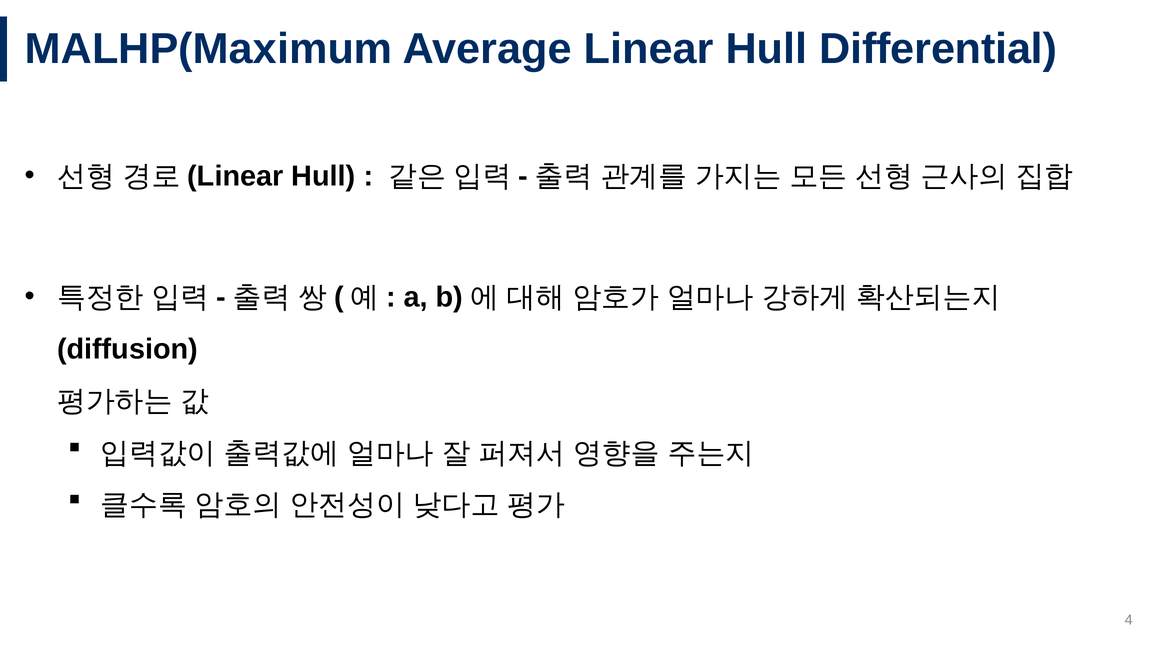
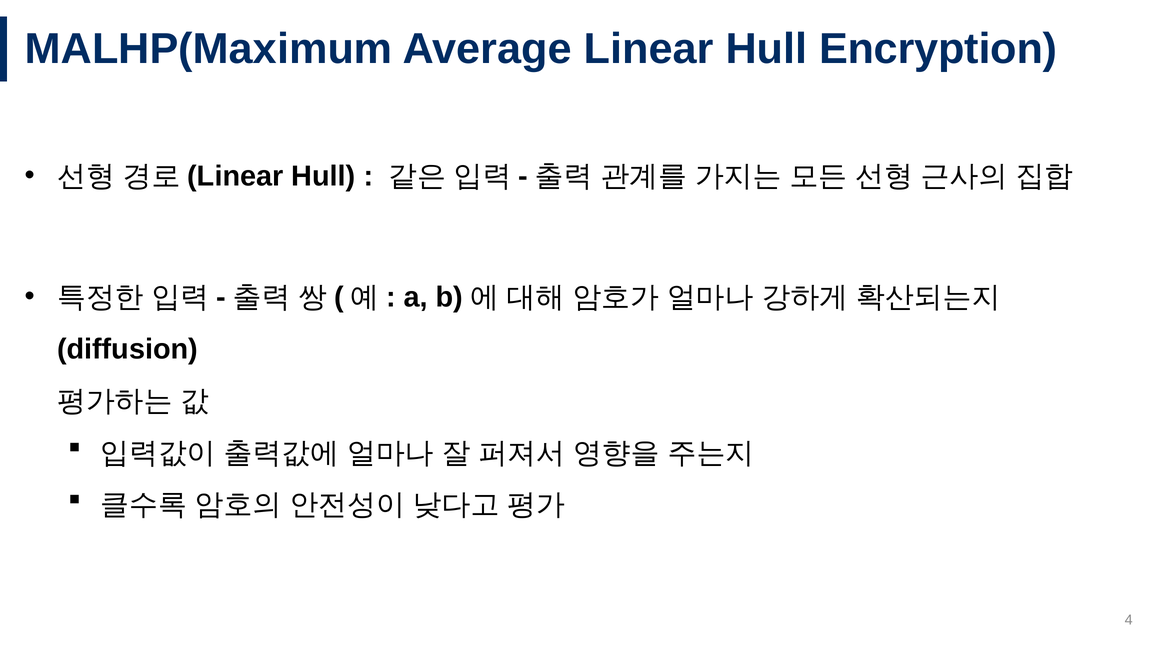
Differential: Differential -> Encryption (938, 49)
